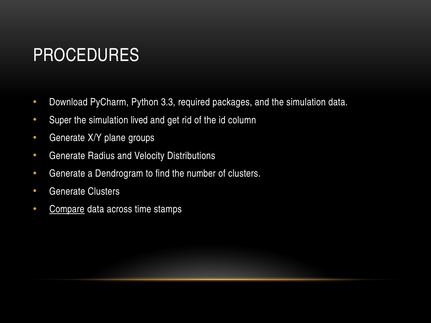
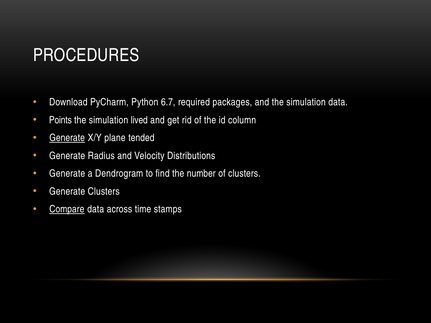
3.3: 3.3 -> 6.7 (168, 102)
Super: Super -> Points (60, 120)
Generate underline: none -> present (67, 138)
groups: groups -> tended (141, 138)
